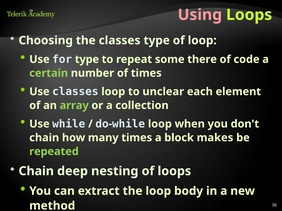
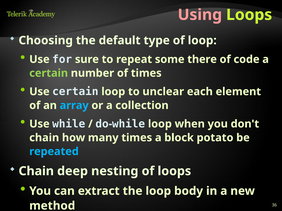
the classes: classes -> default (120, 41)
for type: type -> sure (87, 59)
Use classes: classes -> certain (75, 92)
array colour: light green -> light blue (74, 106)
makes: makes -> potato (215, 138)
repeated colour: light green -> light blue (54, 152)
